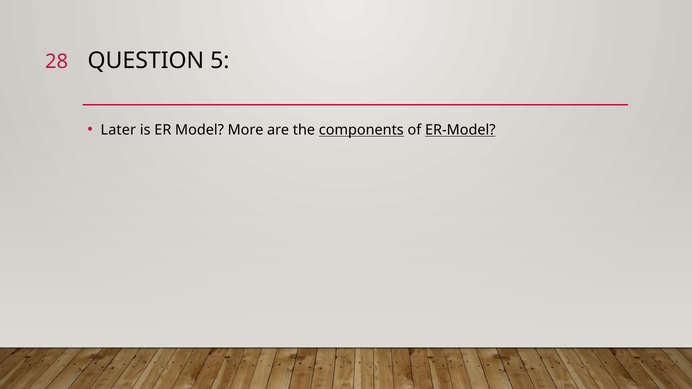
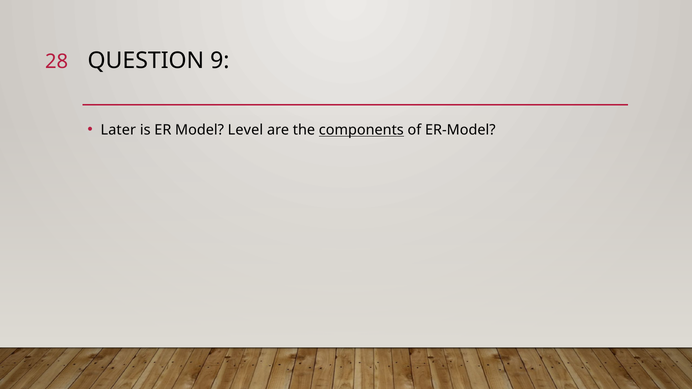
5: 5 -> 9 (220, 61)
More: More -> Level (245, 130)
ER-Model underline: present -> none (460, 130)
